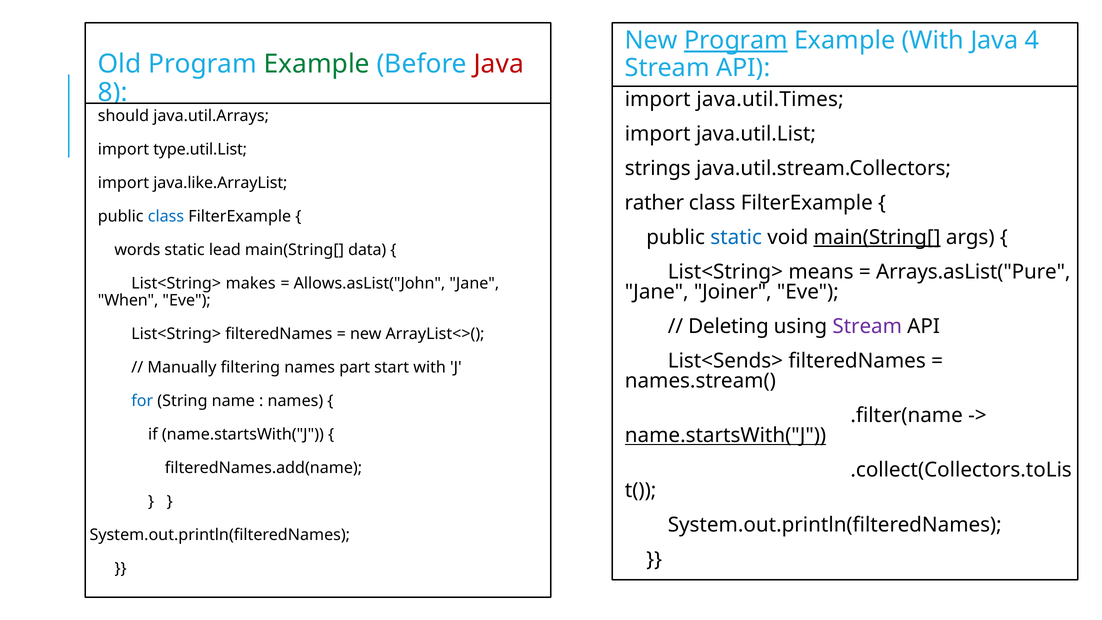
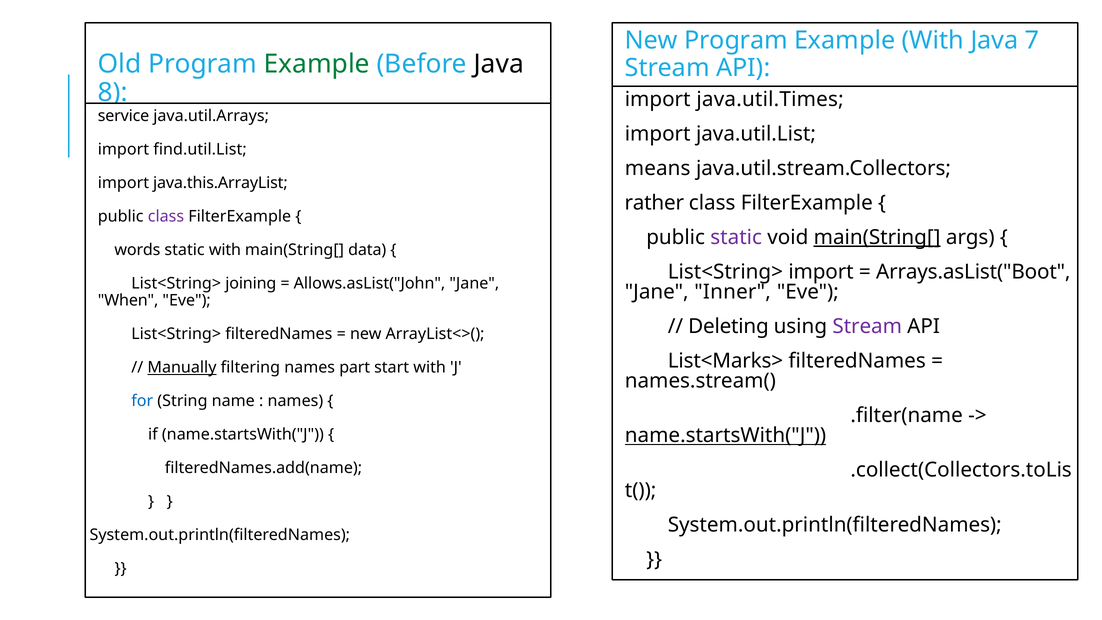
Program underline: present -> none (736, 41)
4: 4 -> 7 (1032, 41)
Java colour: red -> black (499, 64)
should: should -> service (124, 116)
type.util.List: type.util.List -> find.util.List (200, 149)
strings: strings -> means (658, 168)
java.like.ArrayList: java.like.ArrayList -> java.this.ArrayList (220, 183)
class colour: blue -> purple (166, 216)
static colour: blue -> purple (736, 237)
static lead: lead -> with (225, 250)
List<String> means: means -> import (821, 272)
Arrays.asList("Pure: Arrays.asList("Pure -> Arrays.asList("Boot (973, 272)
makes: makes -> joining (251, 283)
Joiner: Joiner -> Inner (733, 292)
List<Sends>: List<Sends> -> List<Marks> (725, 361)
Manually underline: none -> present (182, 367)
